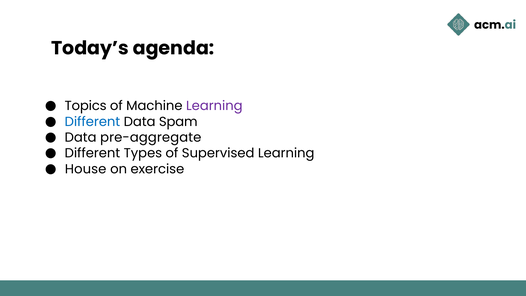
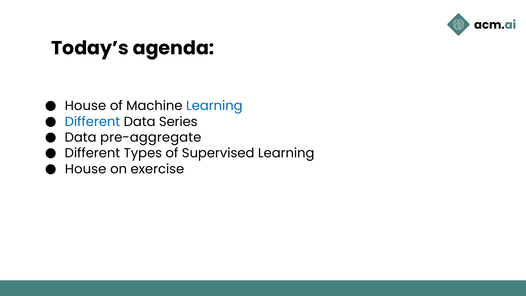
Topics: Topics -> House (85, 106)
Learning colour: purple -> blue (214, 106)
Spam: Spam -> Series (178, 122)
